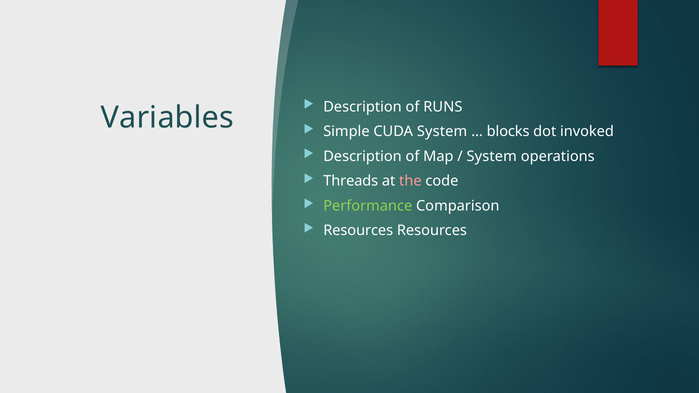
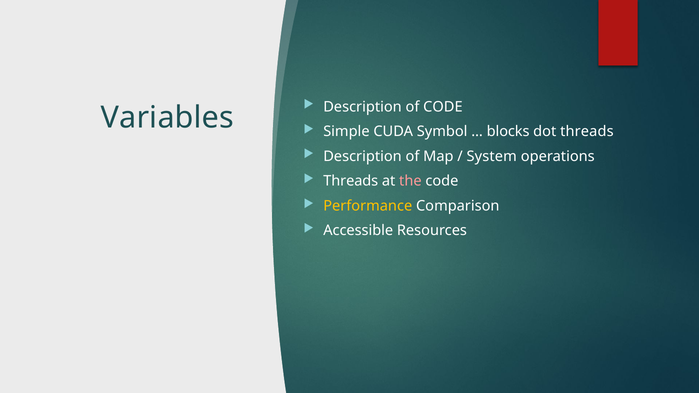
of RUNS: RUNS -> CODE (443, 107)
CUDA System: System -> Symbol (442, 132)
dot invoked: invoked -> threads (587, 132)
Performance colour: light green -> yellow (368, 206)
Resources: Resources -> Accessible (358, 231)
